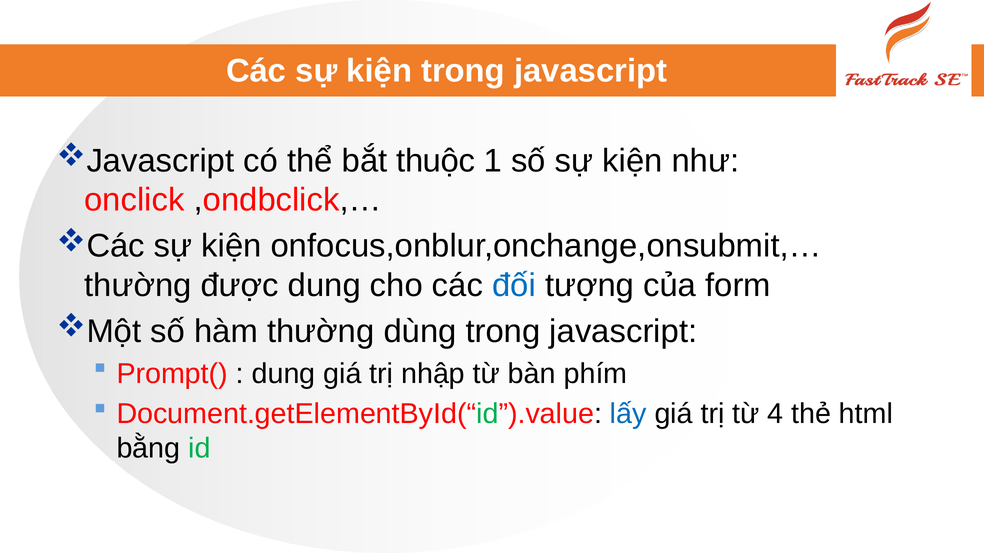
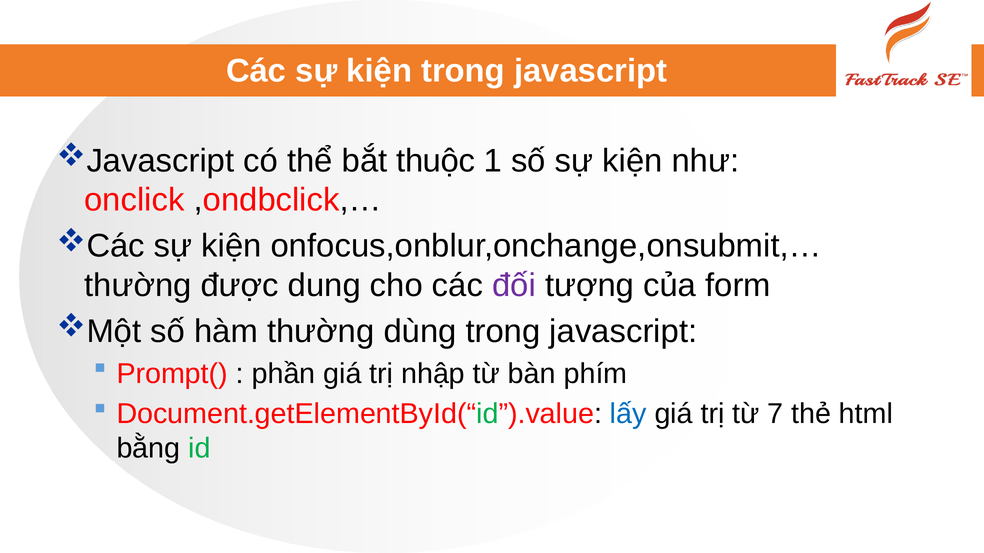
đối colour: blue -> purple (514, 286)
dung: dung -> phần (284, 374)
4: 4 -> 7 (775, 414)
